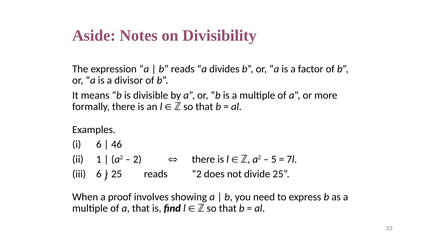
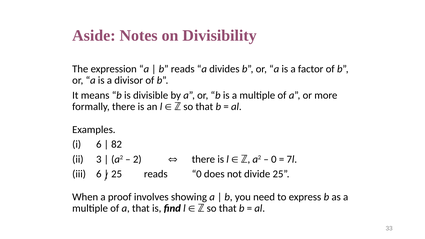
46: 46 -> 82 (117, 144)
1: 1 -> 3 (99, 159)
5: 5 -> 0 (274, 159)
reads 2: 2 -> 0 (197, 174)
